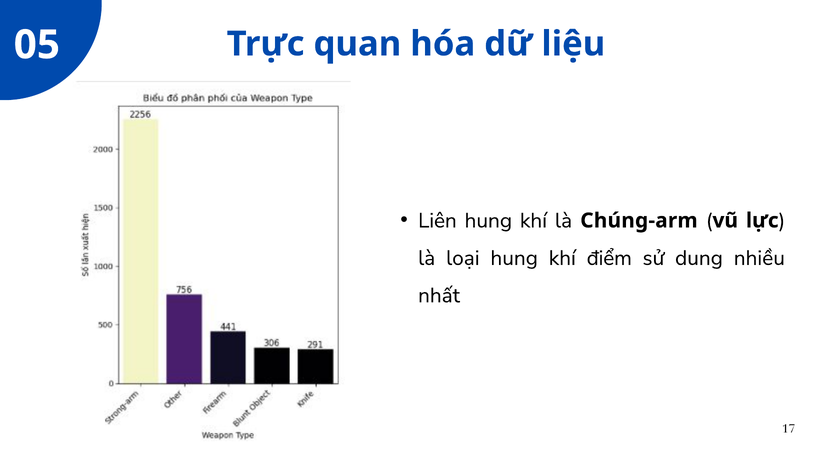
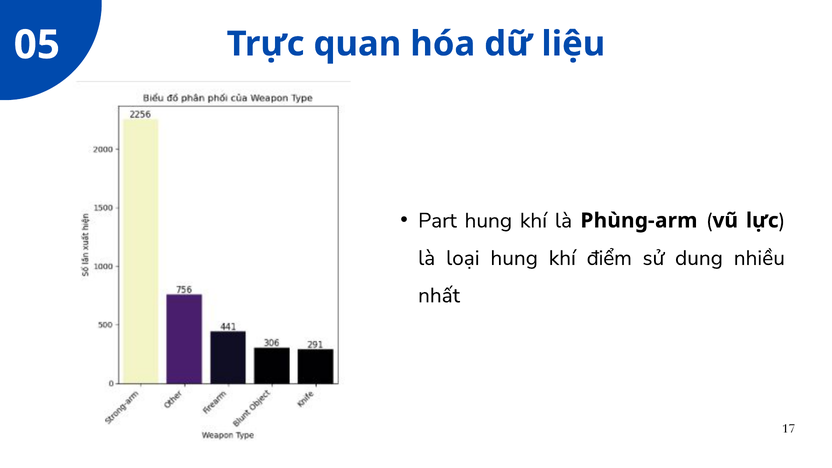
Liên: Liên -> Part (437, 221)
Chúng-arm: Chúng-arm -> Phùng-arm (639, 221)
